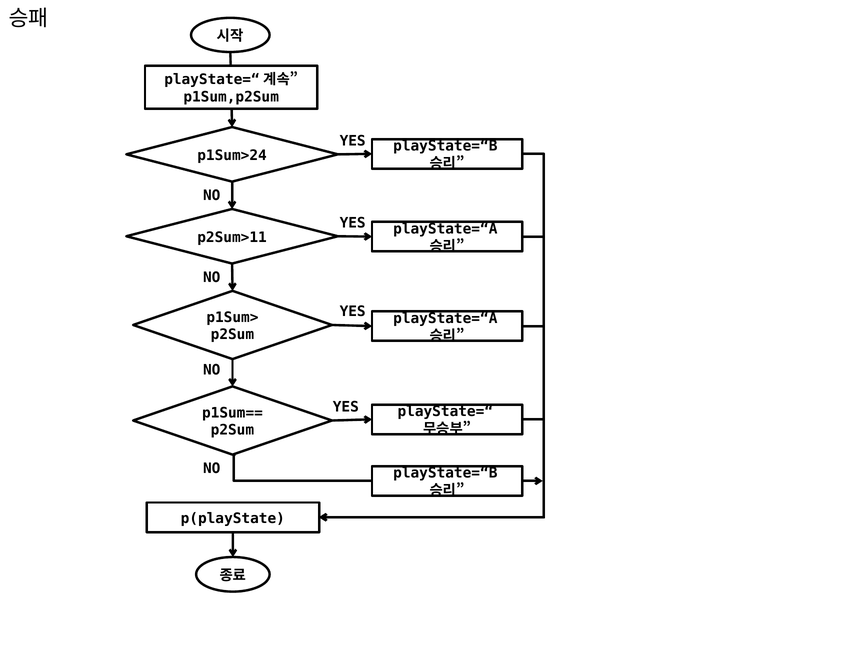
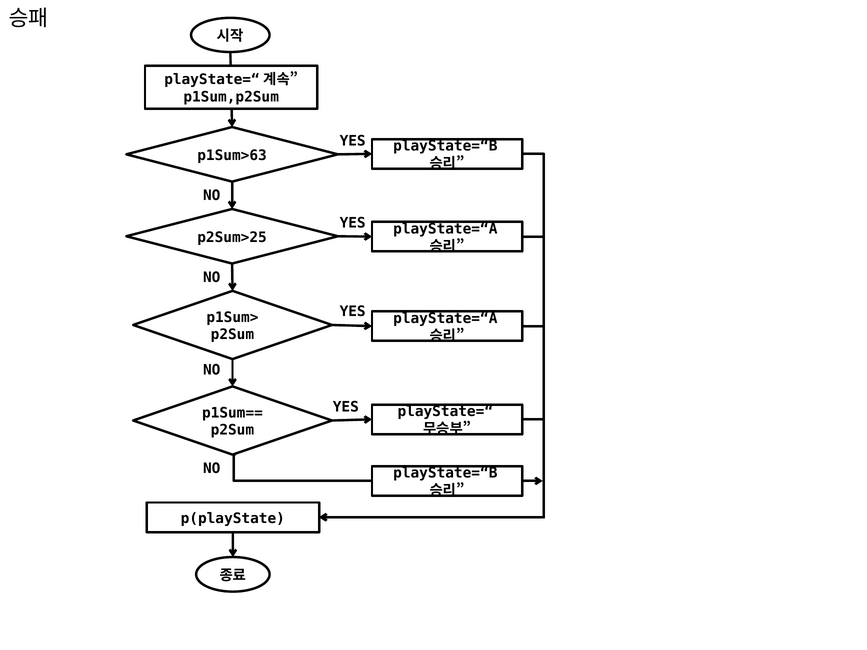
p1Sum>24: p1Sum>24 -> p1Sum>63 (232, 155)
p2Sum>11: p2Sum>11 -> p2Sum>25 (232, 237)
